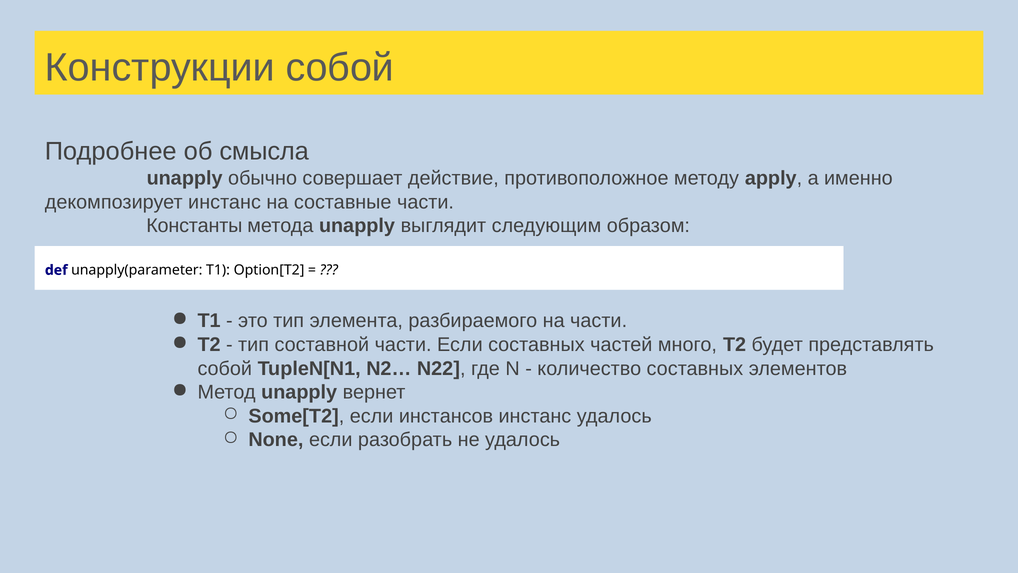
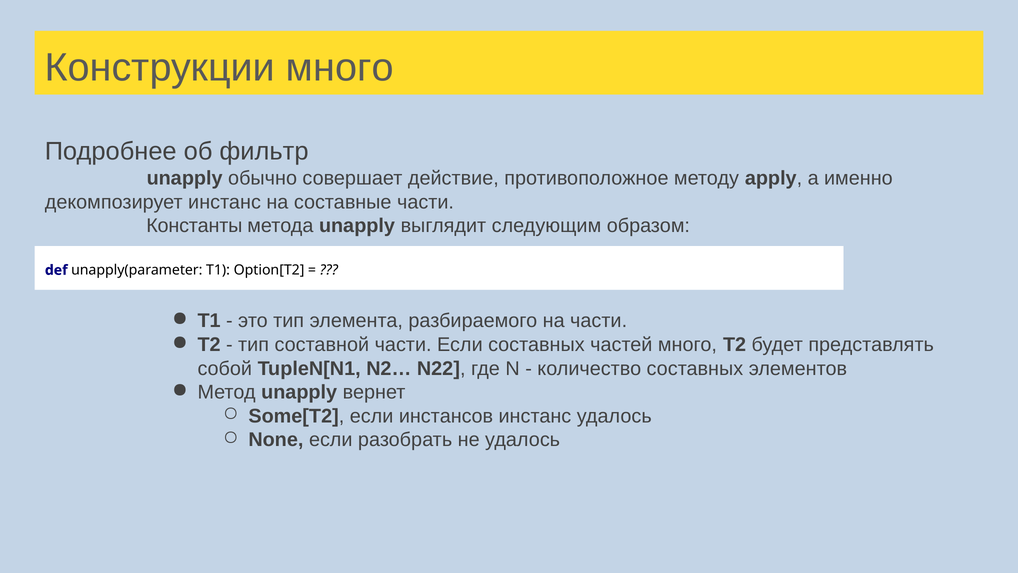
Конструкции собой: собой -> много (340, 68)
смысла: смысла -> фильтр (264, 151)
